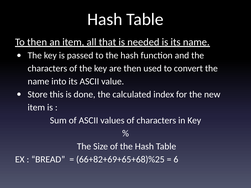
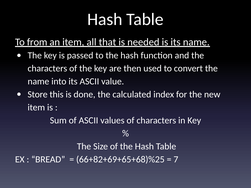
To then: then -> from (37, 42)
6: 6 -> 7 (176, 160)
